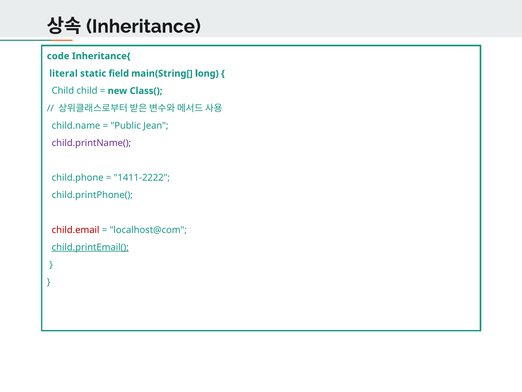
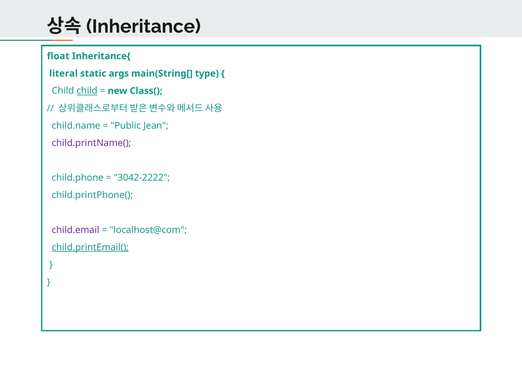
code: code -> float (58, 56)
field: field -> args (119, 73)
long: long -> type (207, 73)
child underline: none -> present (87, 91)
1411-2222: 1411-2222 -> 3042-2222 (142, 178)
child.email colour: red -> purple (76, 230)
